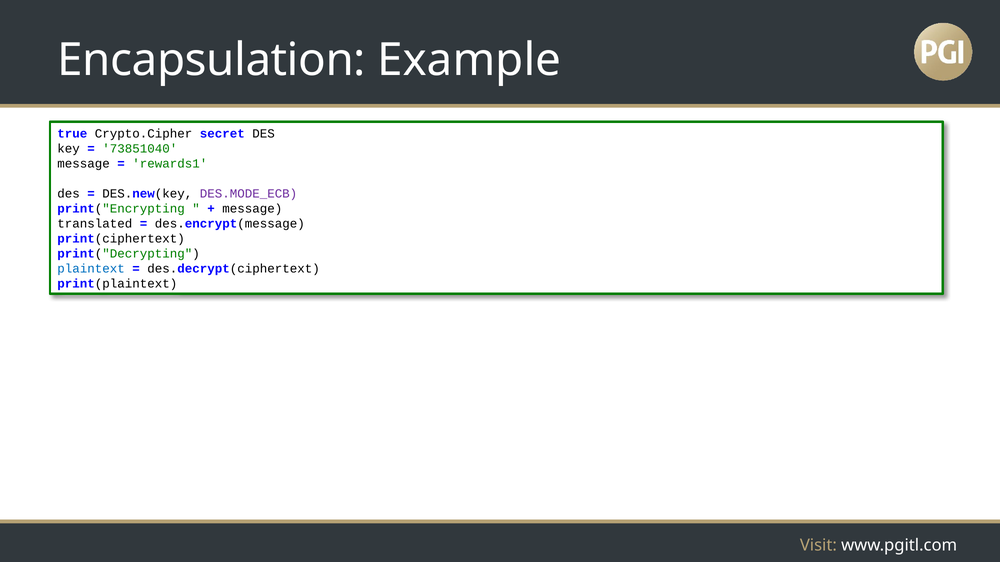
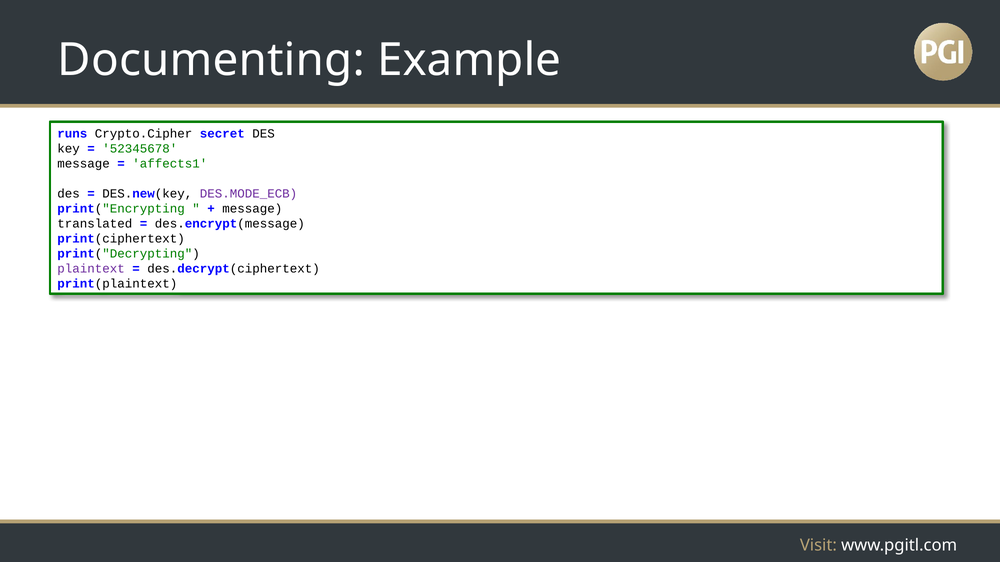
Encapsulation: Encapsulation -> Documenting (211, 60)
true: true -> runs (72, 134)
73851040: 73851040 -> 52345678 (140, 149)
rewards1: rewards1 -> affects1 (170, 164)
plaintext colour: blue -> purple (91, 269)
